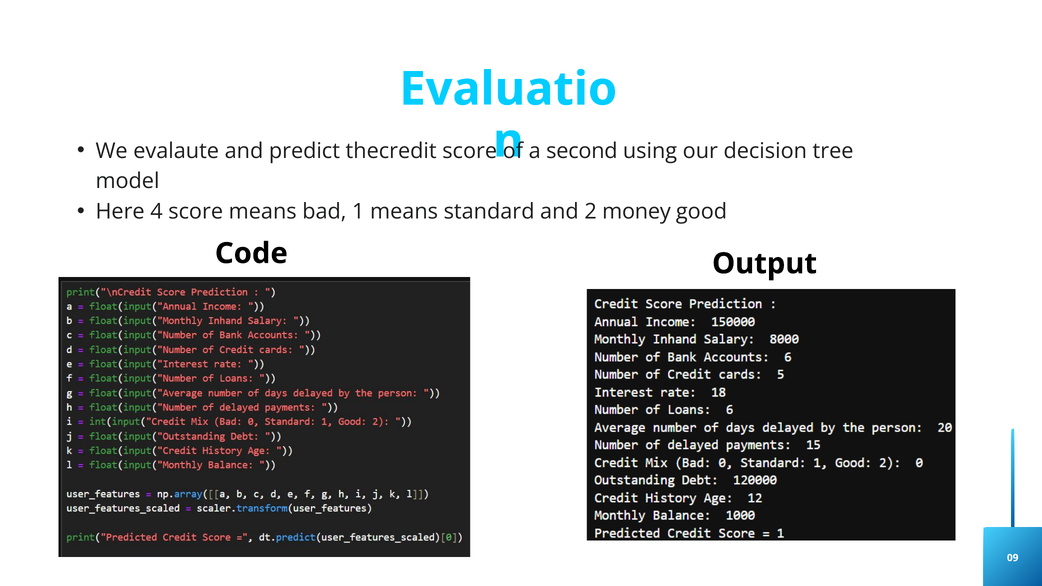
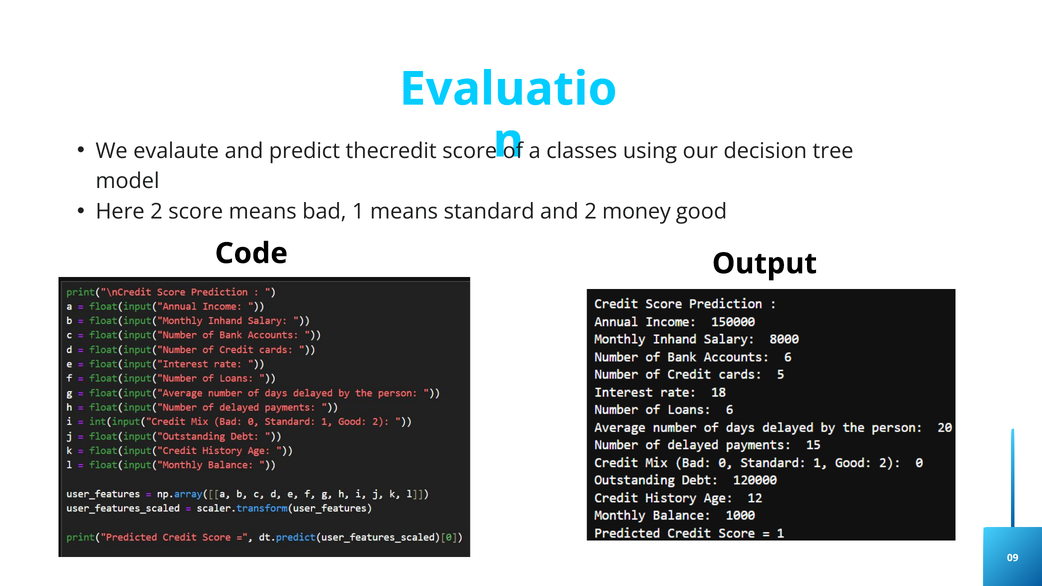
second: second -> classes (582, 151)
Here 4: 4 -> 2 (156, 212)
